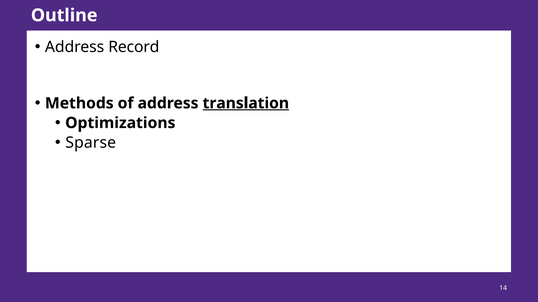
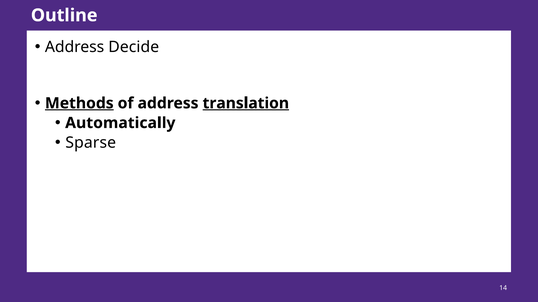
Record: Record -> Decide (134, 47)
Methods underline: none -> present (79, 103)
Optimizations: Optimizations -> Automatically (120, 123)
